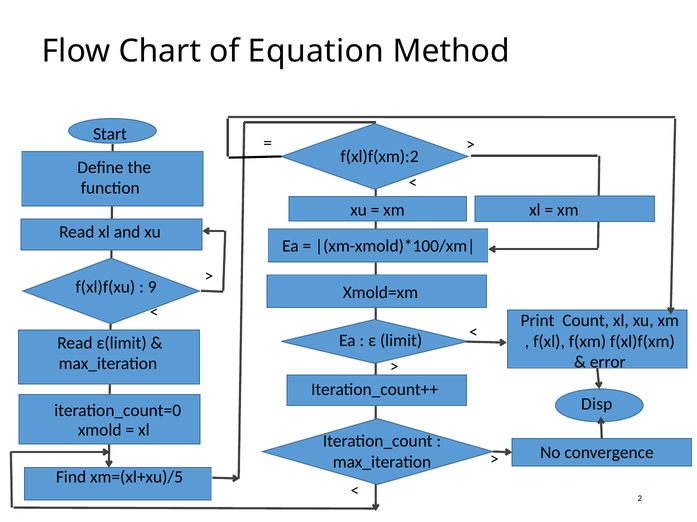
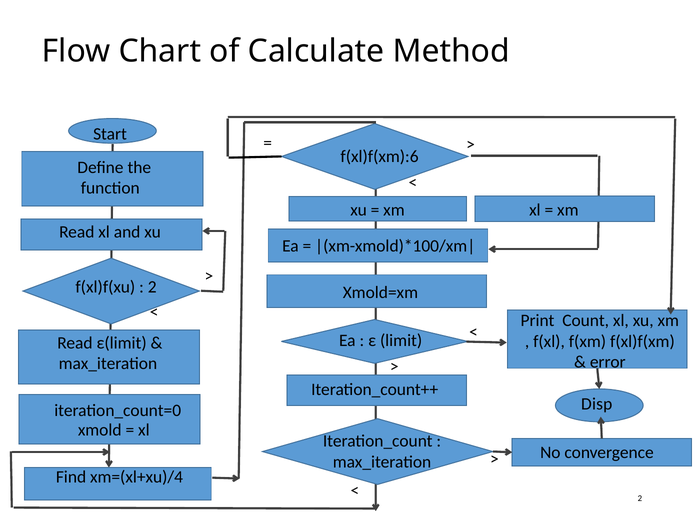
Equation: Equation -> Calculate (316, 51)
f(xl)f(xm):2: f(xl)f(xm):2 -> f(xl)f(xm):6 (380, 157)
9: 9 -> 2 (152, 287)
xm=(xl+xu)/5: xm=(xl+xu)/5 -> xm=(xl+xu)/4 (137, 478)
